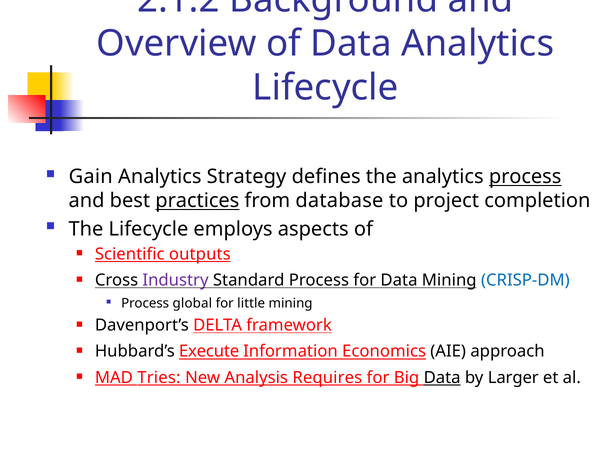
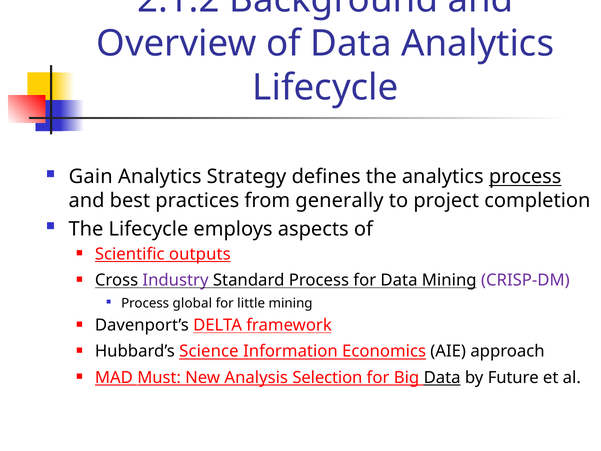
practices underline: present -> none (197, 201)
database: database -> generally (339, 201)
CRISP-DM colour: blue -> purple (525, 280)
Execute: Execute -> Science (209, 351)
Tries: Tries -> Must (159, 377)
Requires: Requires -> Selection (327, 377)
Larger: Larger -> Future (513, 377)
